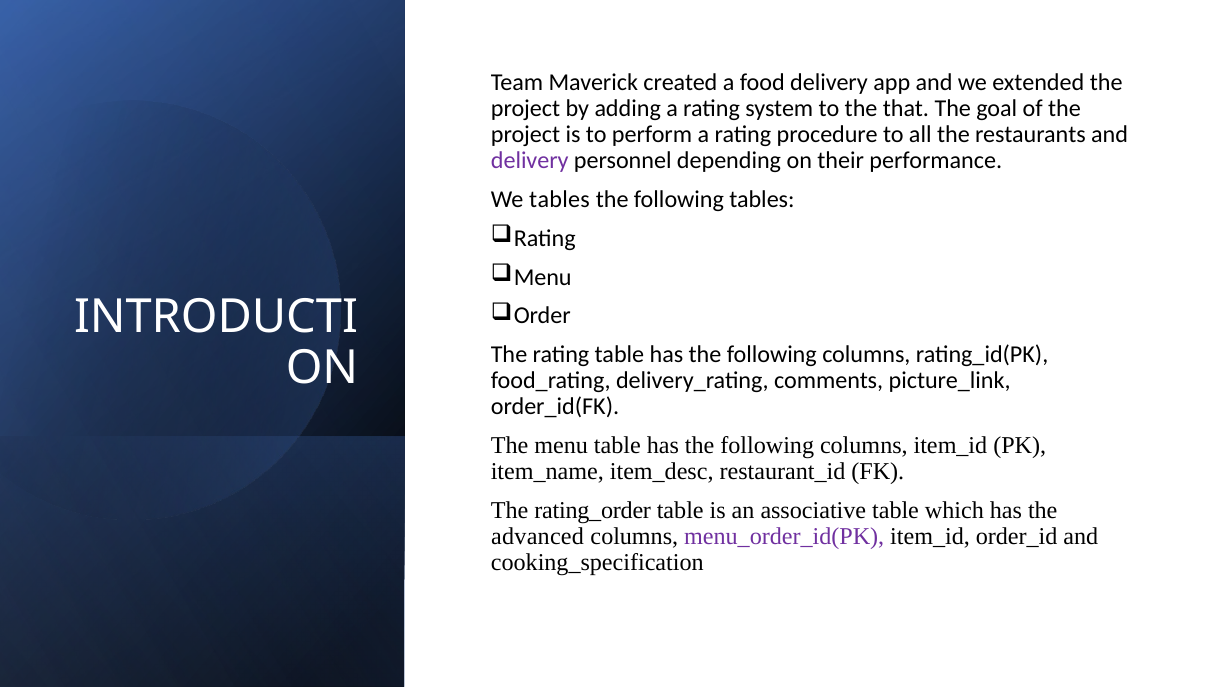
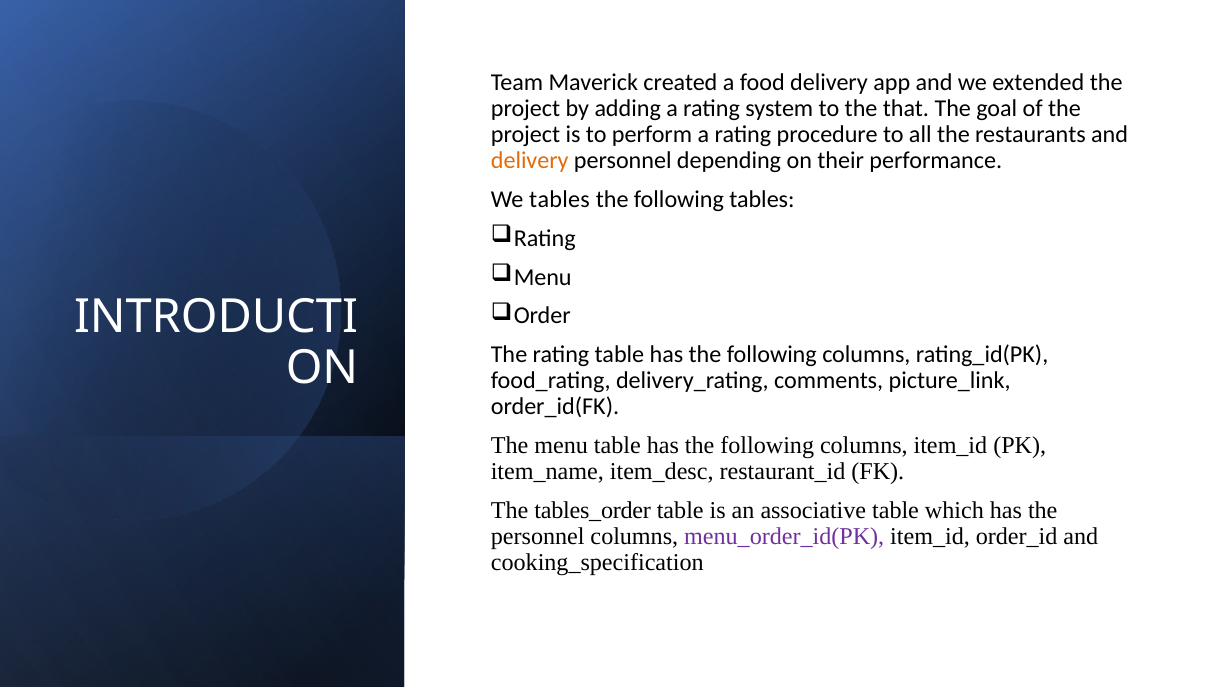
delivery colour: purple -> orange (530, 161)
rating_order: rating_order -> tables_order (593, 510)
advanced: advanced -> personnel (538, 536)
